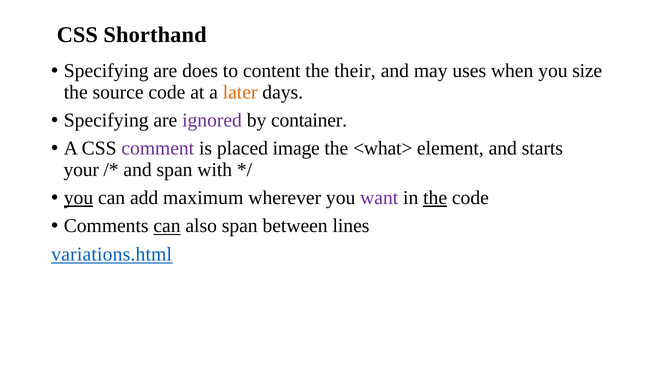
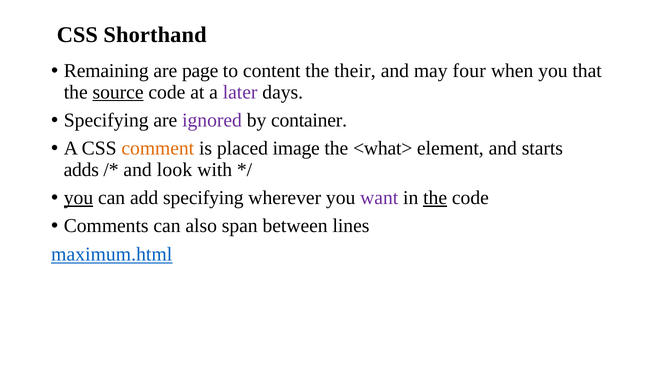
Specifying: Specifying -> Remaining (106, 71)
does: does -> page (200, 71)
uses: uses -> four (469, 71)
size: size -> that (587, 71)
source underline: none -> present (118, 92)
later colour: orange -> purple (240, 92)
comment colour: purple -> orange (158, 148)
your: your -> adds (81, 170)
and span: span -> look (174, 170)
add maximum: maximum -> specifying (203, 198)
can underline: present -> none (167, 226)
variations.html: variations.html -> maximum.html (112, 254)
